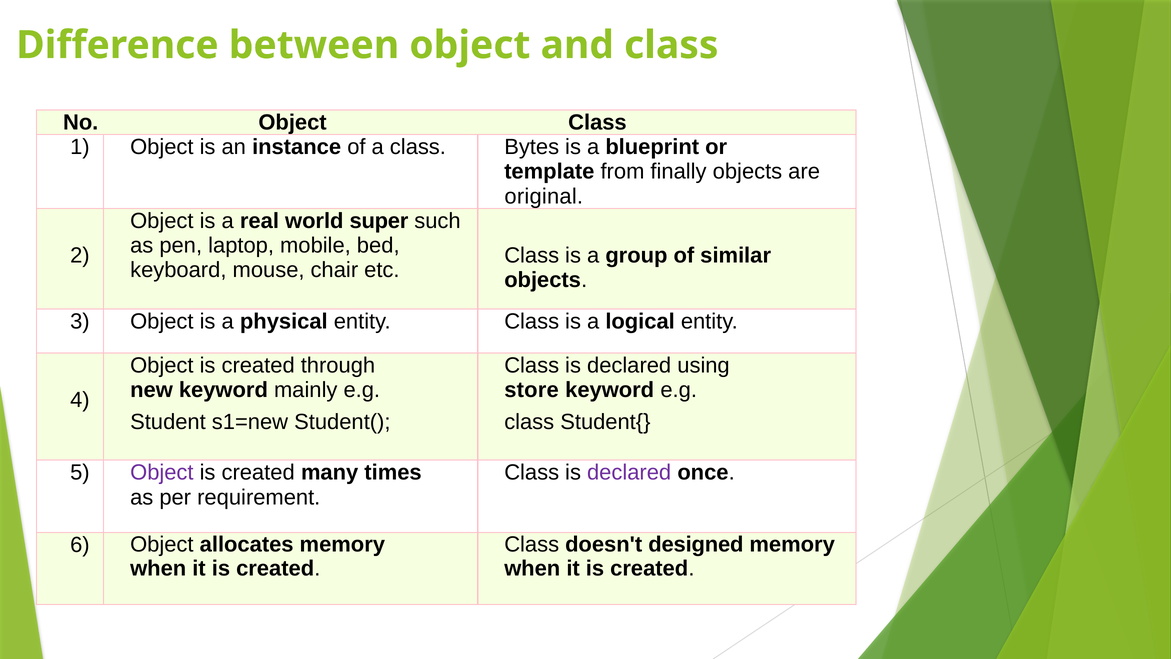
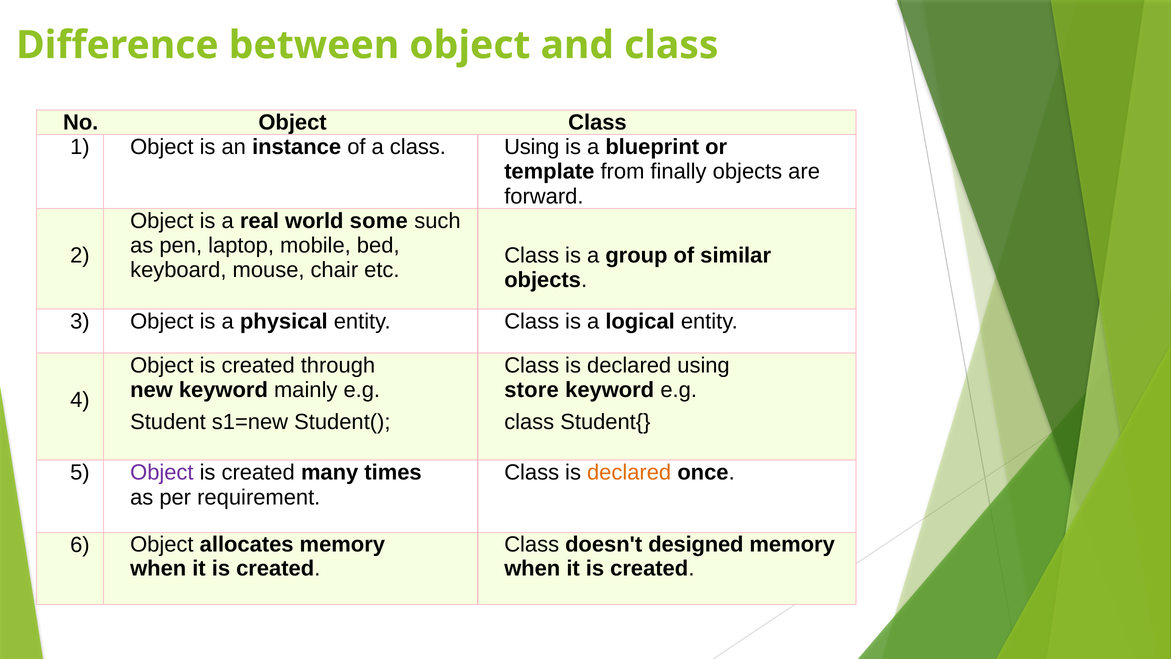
class Bytes: Bytes -> Using (532, 147)
original: original -> forward (544, 196)
super: super -> some (379, 221)
declared colour: purple -> orange (629, 473)
